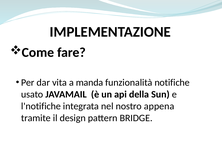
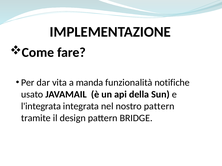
l'notifiche: l'notifiche -> l'integrata (41, 106)
nostro appena: appena -> pattern (159, 106)
